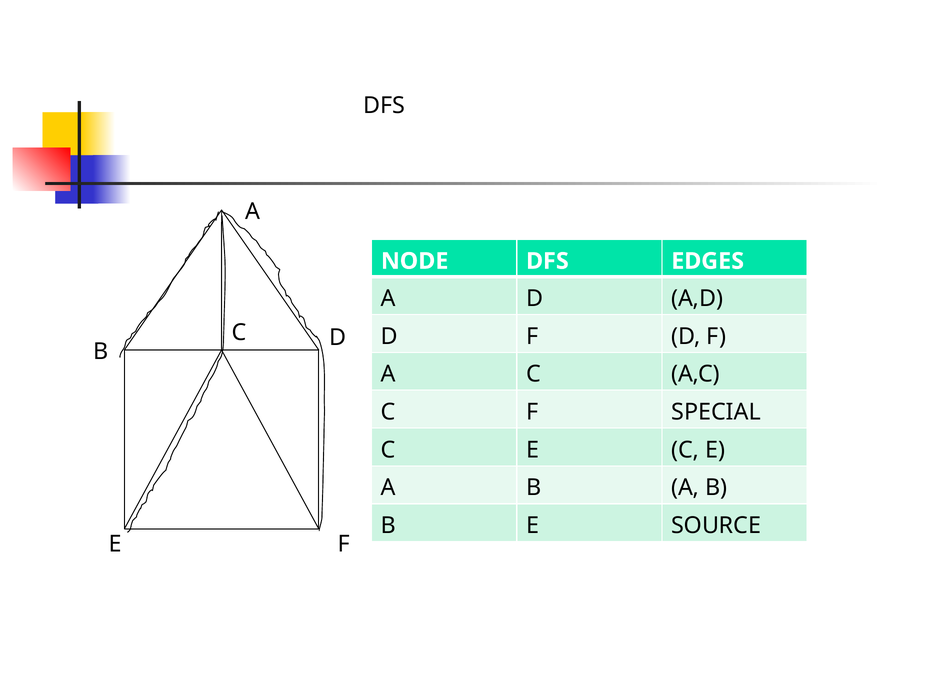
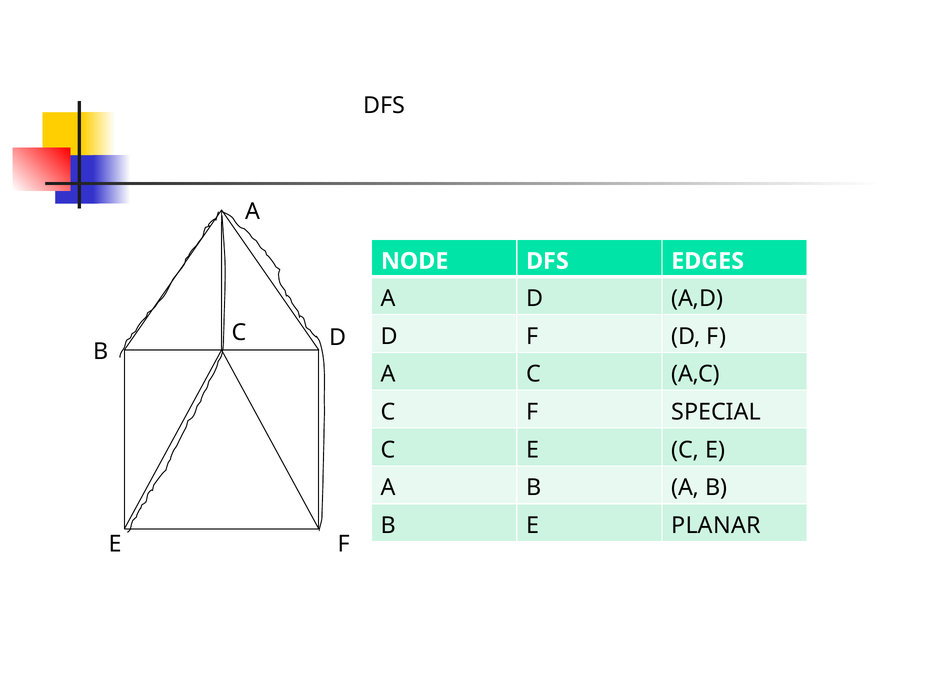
SOURCE: SOURCE -> PLANAR (716, 525)
